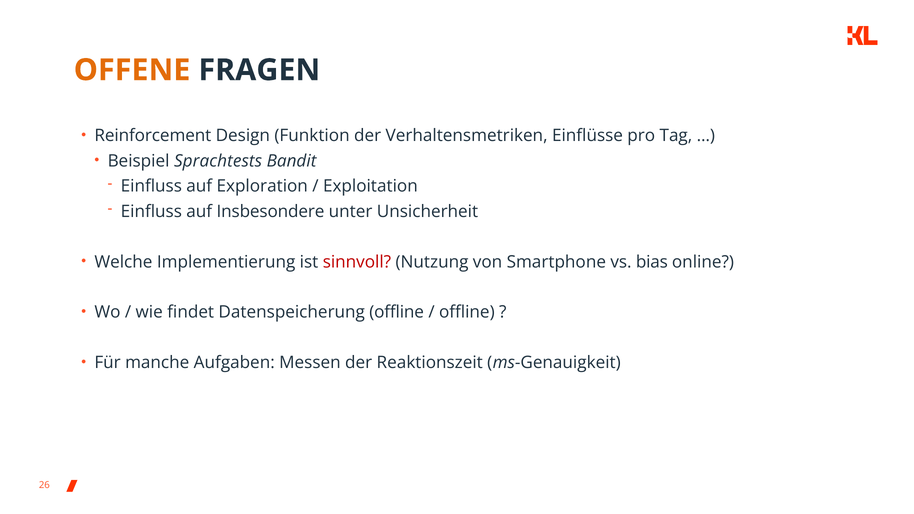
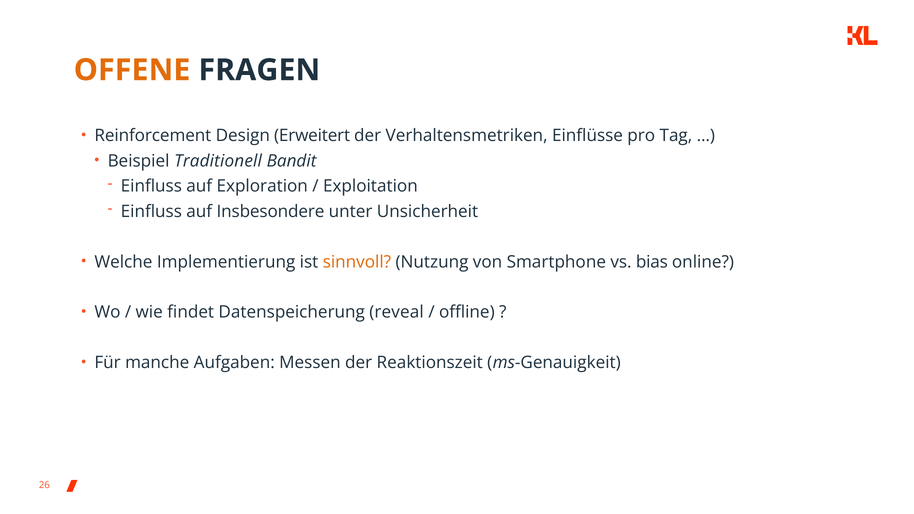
Funktion: Funktion -> Erweitert (312, 136)
Sprachtests: Sprachtests -> Traditionell (218, 161)
sinnvoll colour: red -> orange (357, 262)
Datenspeicherung offline: offline -> reveal (397, 312)
